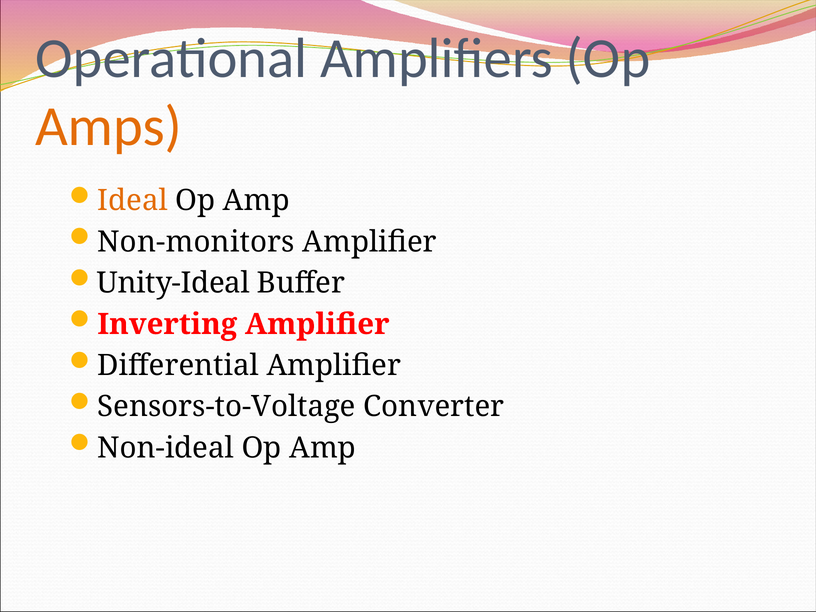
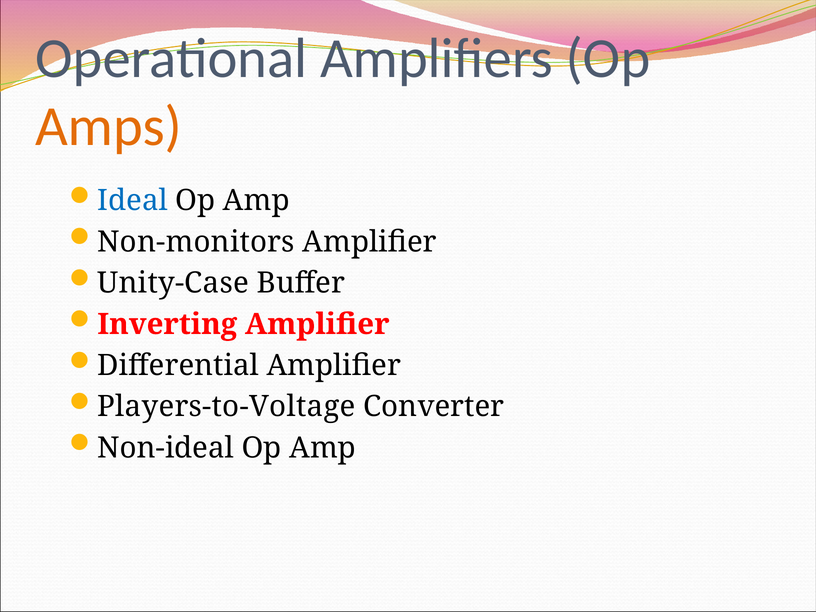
Ideal colour: orange -> blue (133, 201)
Unity-Ideal: Unity-Ideal -> Unity-Case (173, 283)
Sensors-to-Voltage: Sensors-to-Voltage -> Players-to-Voltage (226, 407)
